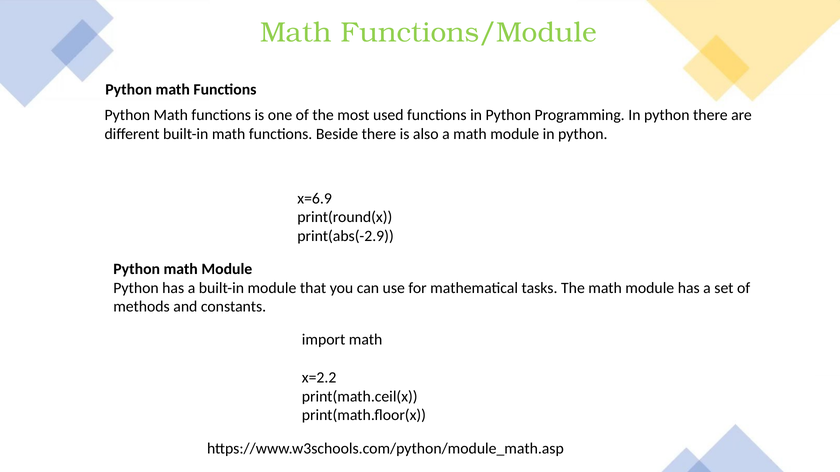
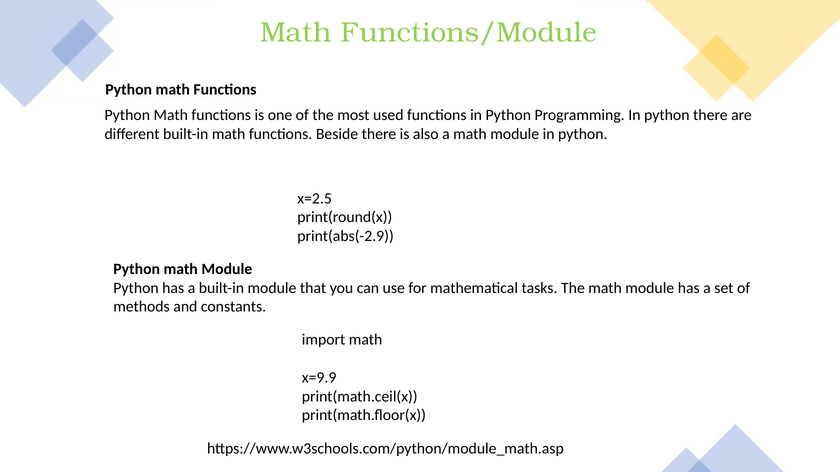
x=6.9: x=6.9 -> x=2.5 (315, 199)
x=2.2: x=2.2 -> x=9.9 (319, 378)
